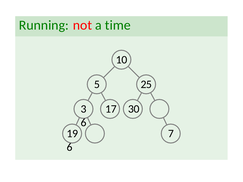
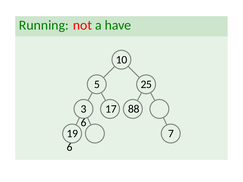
time: time -> have (118, 25)
30: 30 -> 88 (134, 109)
